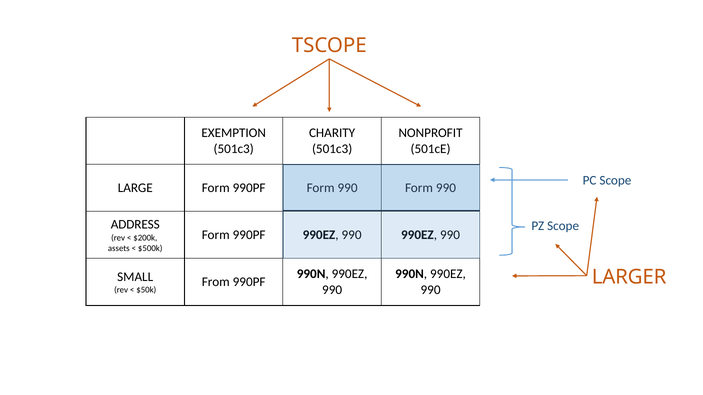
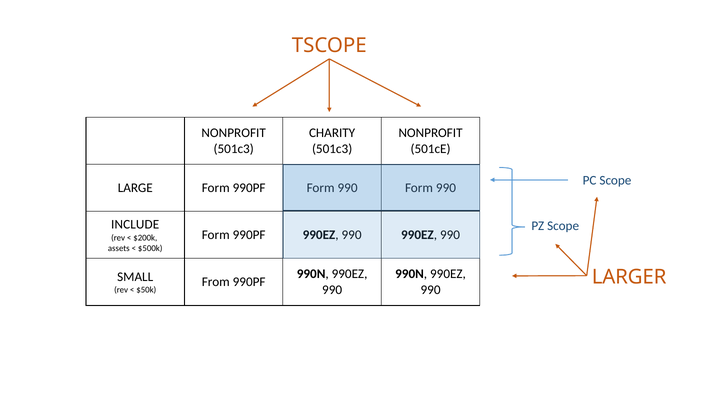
EXEMPTION: EXEMPTION -> NONPROFIT (234, 133)
ADDRESS: ADDRESS -> INCLUDE (135, 225)
